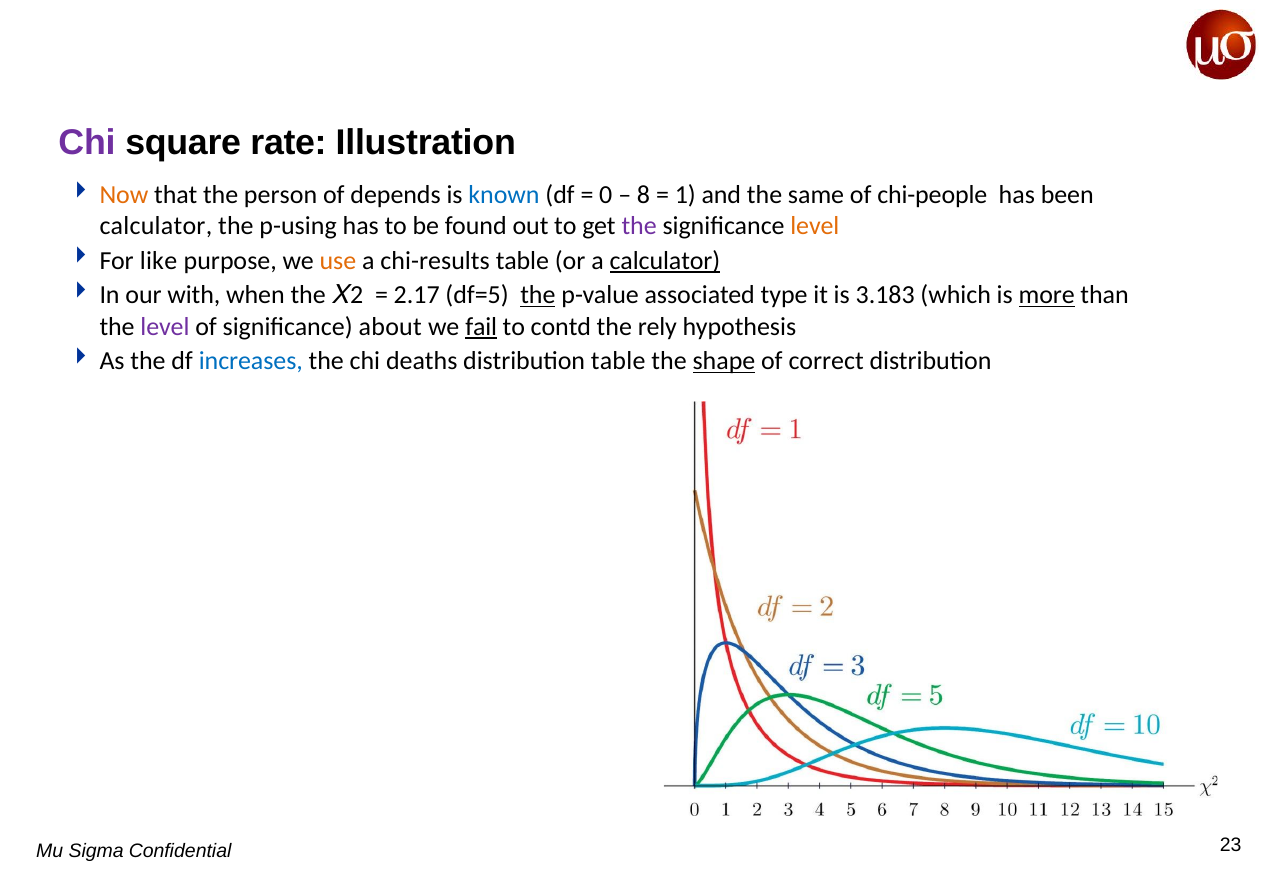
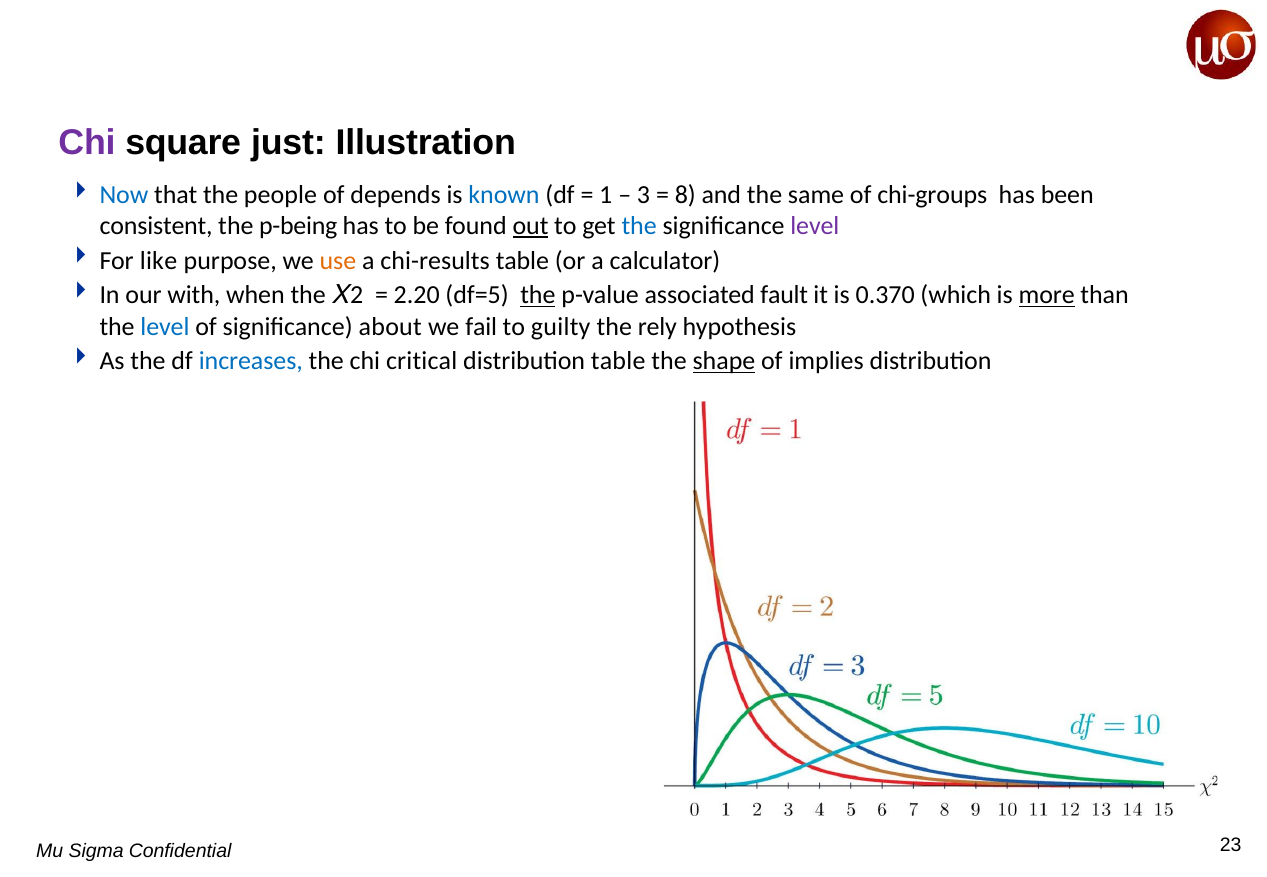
rate: rate -> just (288, 143)
Now colour: orange -> blue (124, 195)
person: person -> people (281, 195)
0: 0 -> 1 (606, 195)
8: 8 -> 3 (644, 195)
1: 1 -> 8 (685, 195)
chi-people: chi-people -> chi-groups (932, 195)
calculator: calculator -> consistent (156, 226)
p-using: p-using -> p-being (298, 226)
out underline: none -> present (531, 226)
the colour: purple -> blue (639, 226)
level colour: orange -> purple (815, 226)
calculator underline: present -> none (665, 261)
2.17: 2.17 -> 2.20 (417, 296)
type: type -> fault (784, 296)
3.183: 3.183 -> 0.370 (885, 296)
level colour: purple -> blue (165, 327)
fail underline: present -> none (481, 327)
contd: contd -> guilty (561, 327)
deaths: deaths -> critical (422, 362)
correct: correct -> implies (826, 362)
